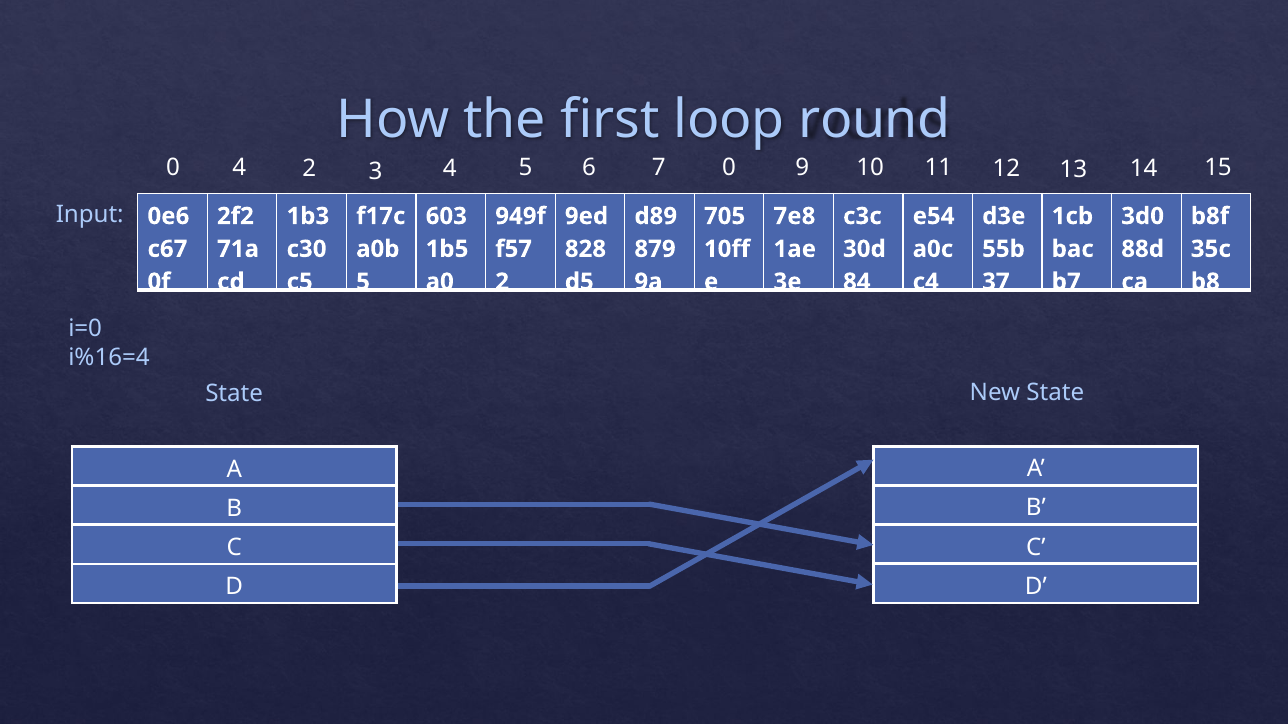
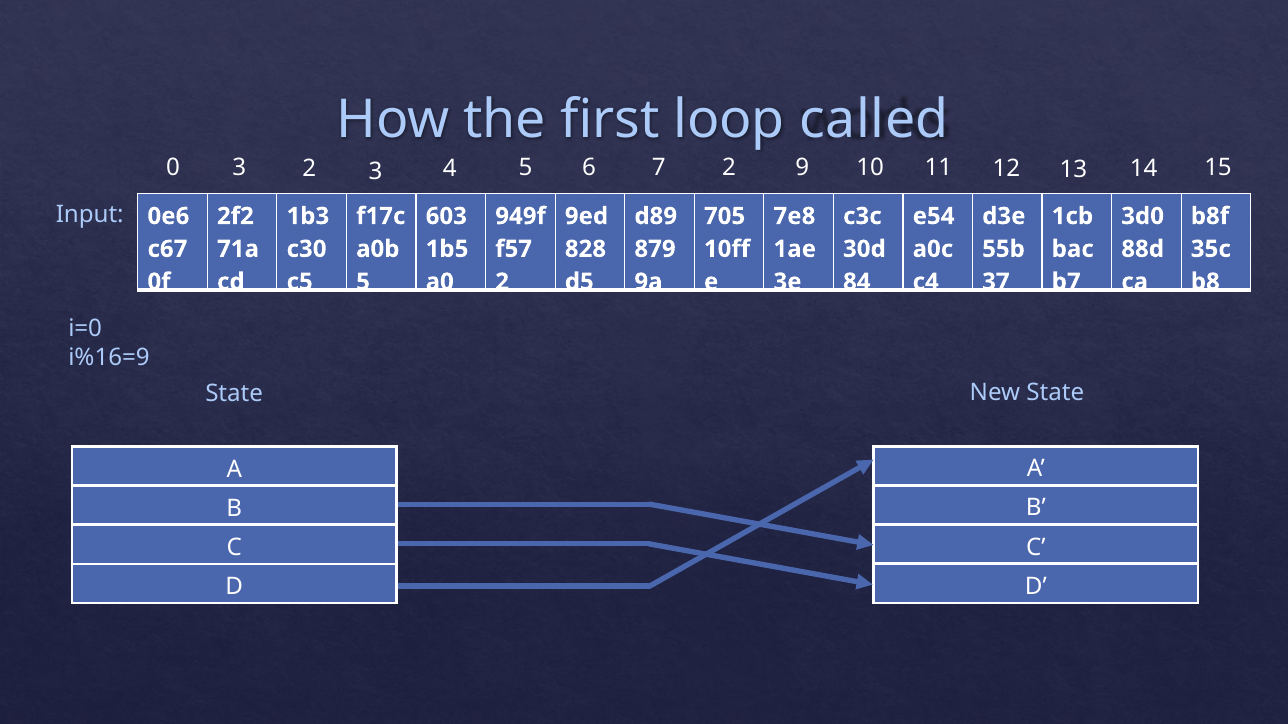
round: round -> called (874, 119)
0 4: 4 -> 3 (239, 168)
7 0: 0 -> 2 (729, 168)
i%16=4: i%16=4 -> i%16=9 (109, 357)
